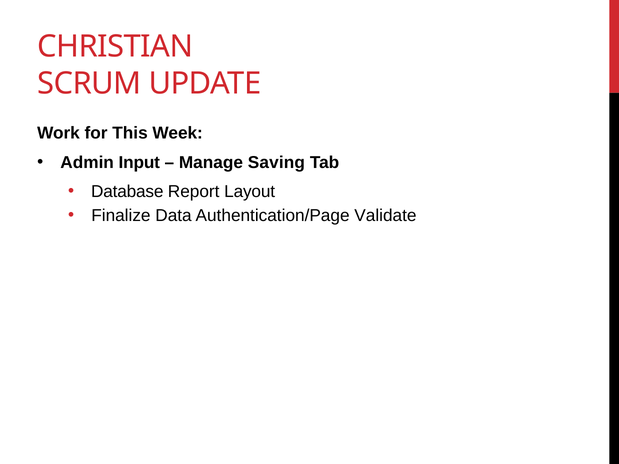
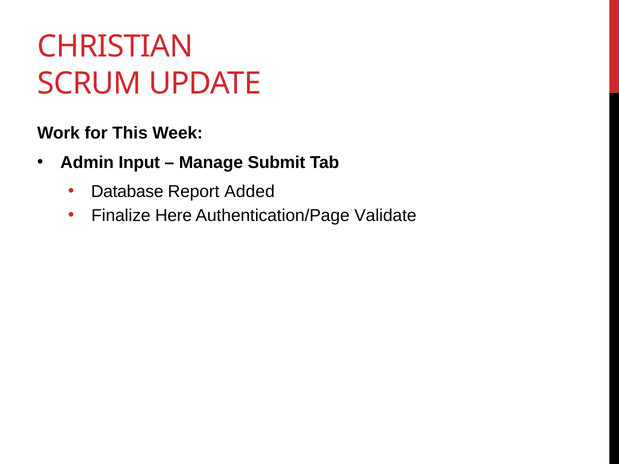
Saving: Saving -> Submit (277, 163)
Layout: Layout -> Added (249, 192)
Data: Data -> Here (174, 216)
